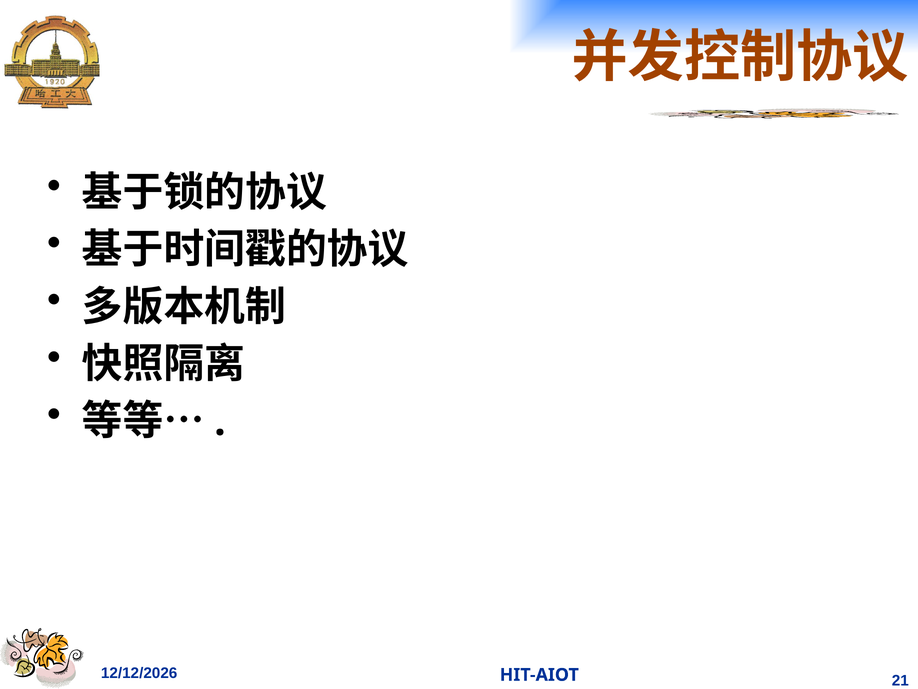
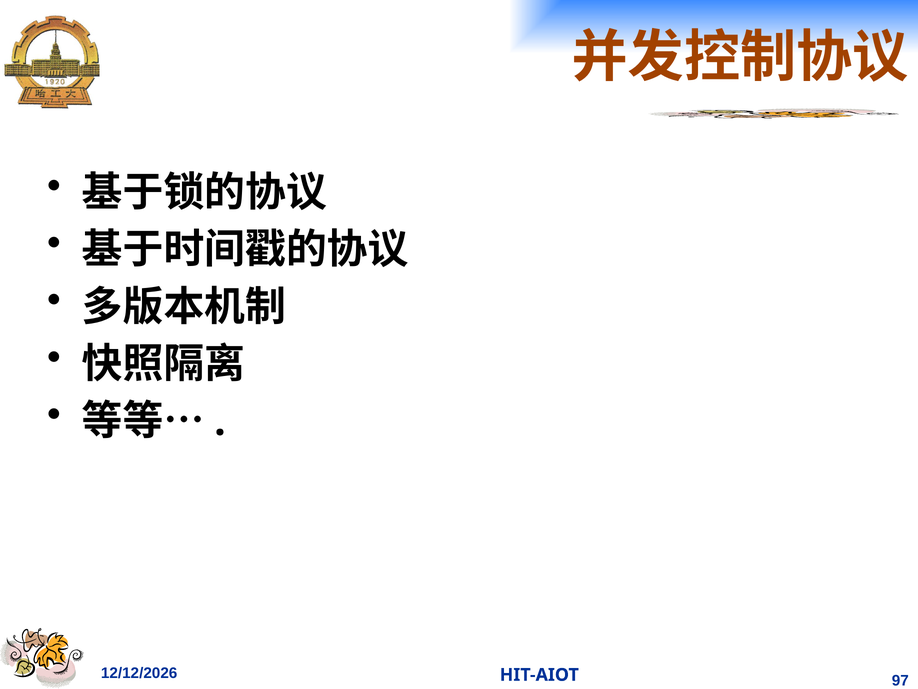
21: 21 -> 97 (900, 680)
